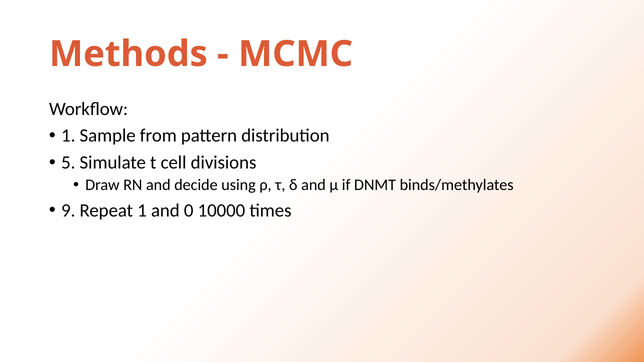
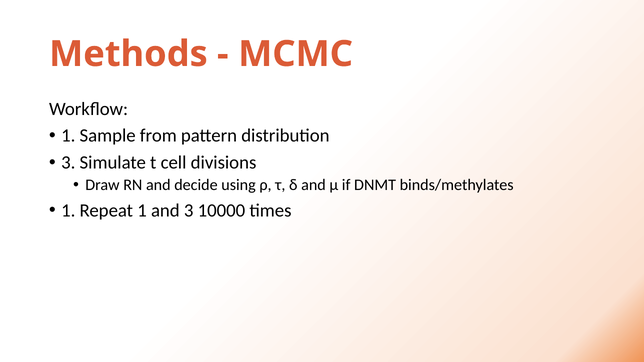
5: 5 -> 3 (68, 163)
9: 9 -> 1 (68, 211)
and 0: 0 -> 3 (189, 211)
